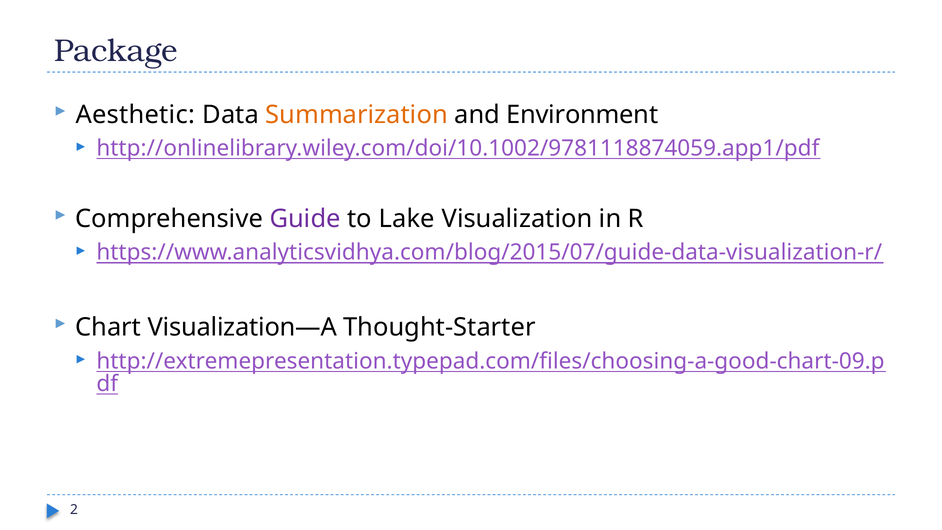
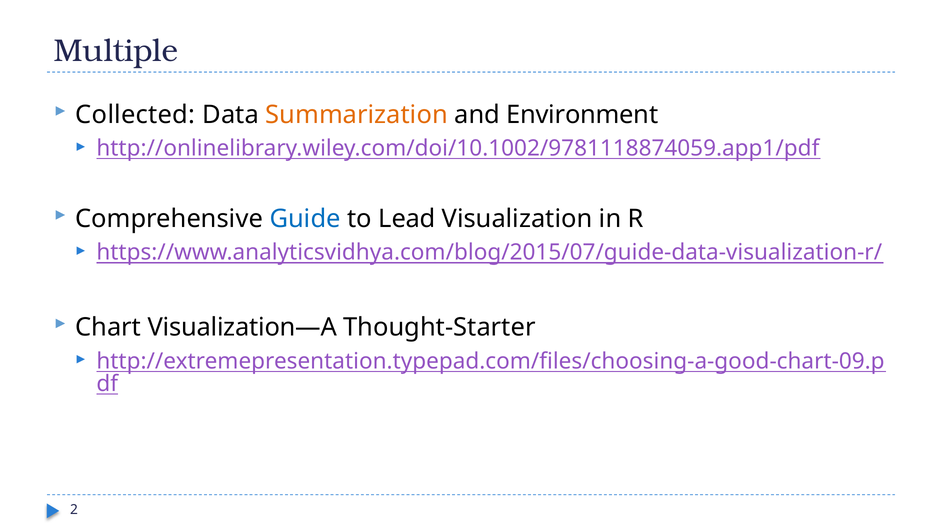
Package: Package -> Multiple (116, 51)
Aesthetic: Aesthetic -> Collected (135, 115)
Guide colour: purple -> blue (305, 219)
Lake: Lake -> Lead (407, 219)
